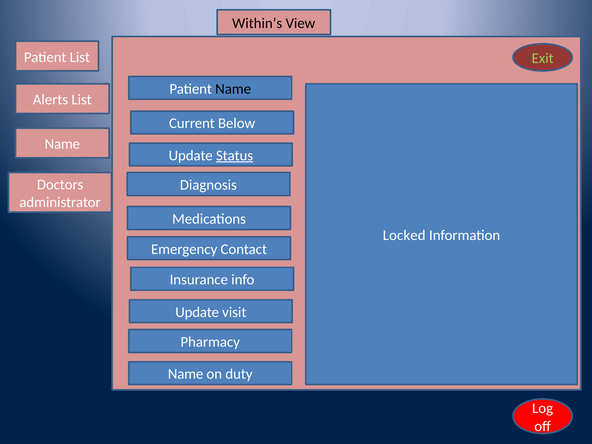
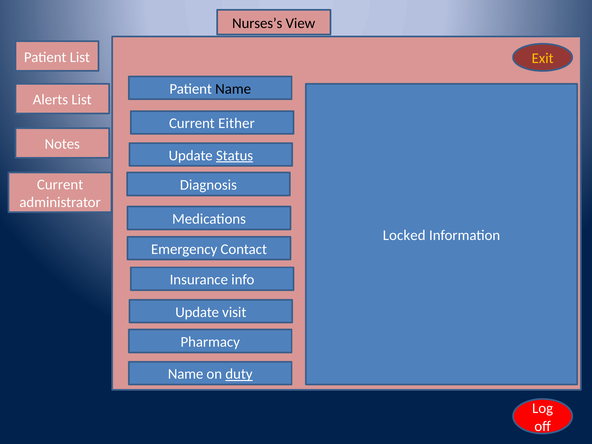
Within’s: Within’s -> Nurses’s (257, 23)
Exit colour: light green -> yellow (543, 58)
Below: Below -> Either (236, 123)
Name: Name -> Notes (62, 144)
Doctors: Doctors -> Current (60, 185)
duty underline: none -> present (239, 374)
